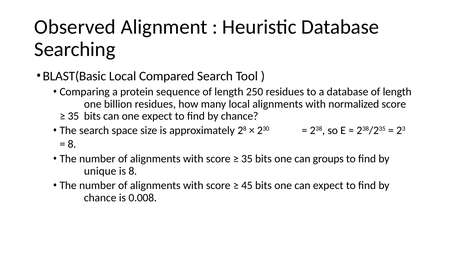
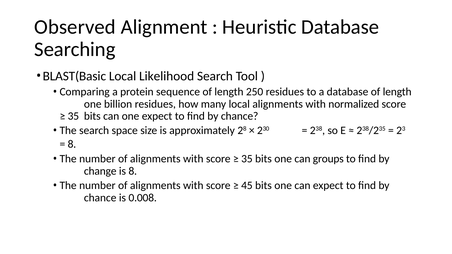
Compared: Compared -> Likelihood (167, 76)
unique: unique -> change (100, 171)
